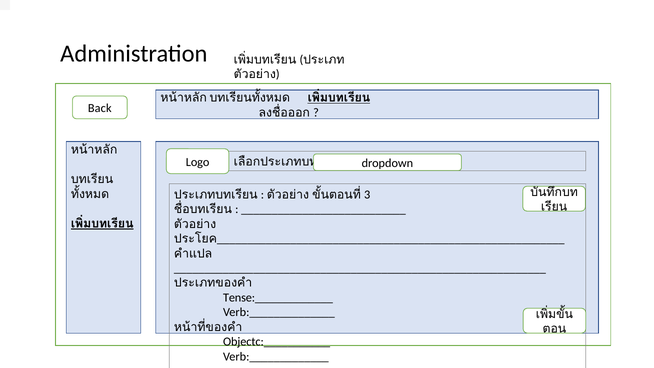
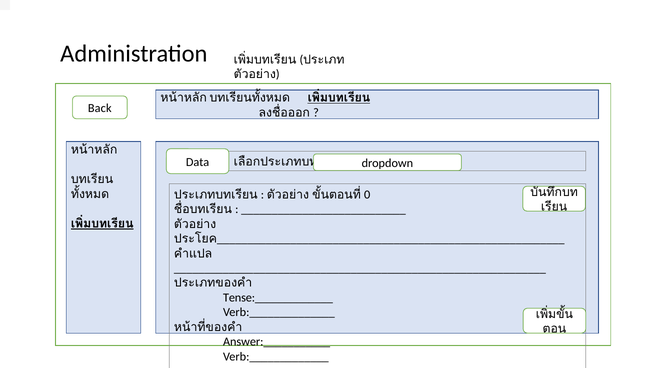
Logo: Logo -> Data (198, 162)
3: 3 -> 0 (367, 195)
Objectc:___________: Objectc:___________ -> Answer:___________ (277, 342)
